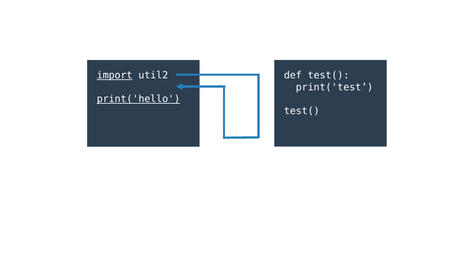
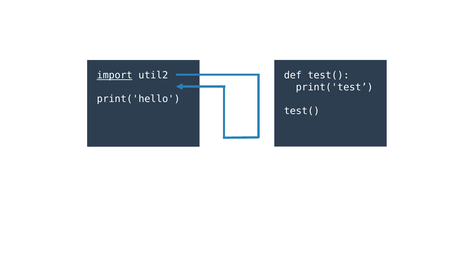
print('hello underline: present -> none (138, 99)
